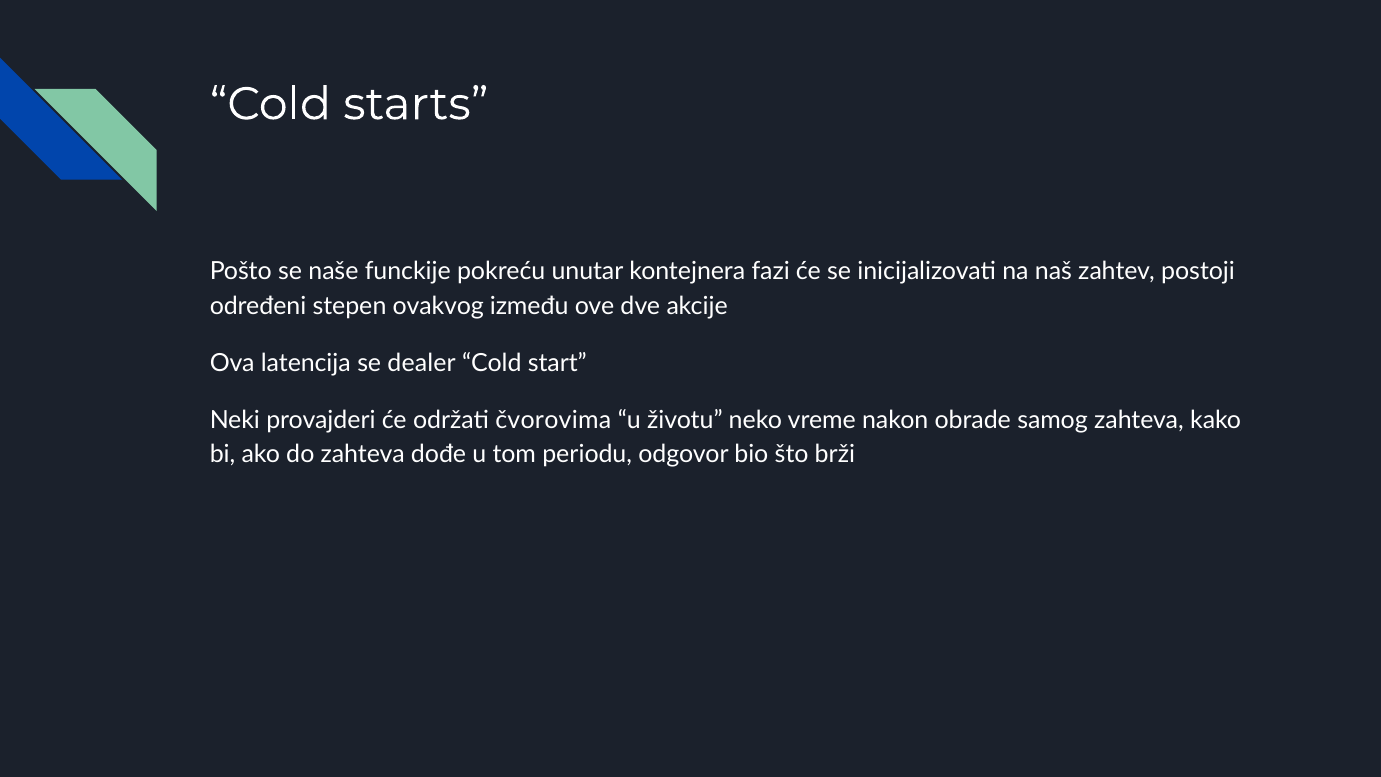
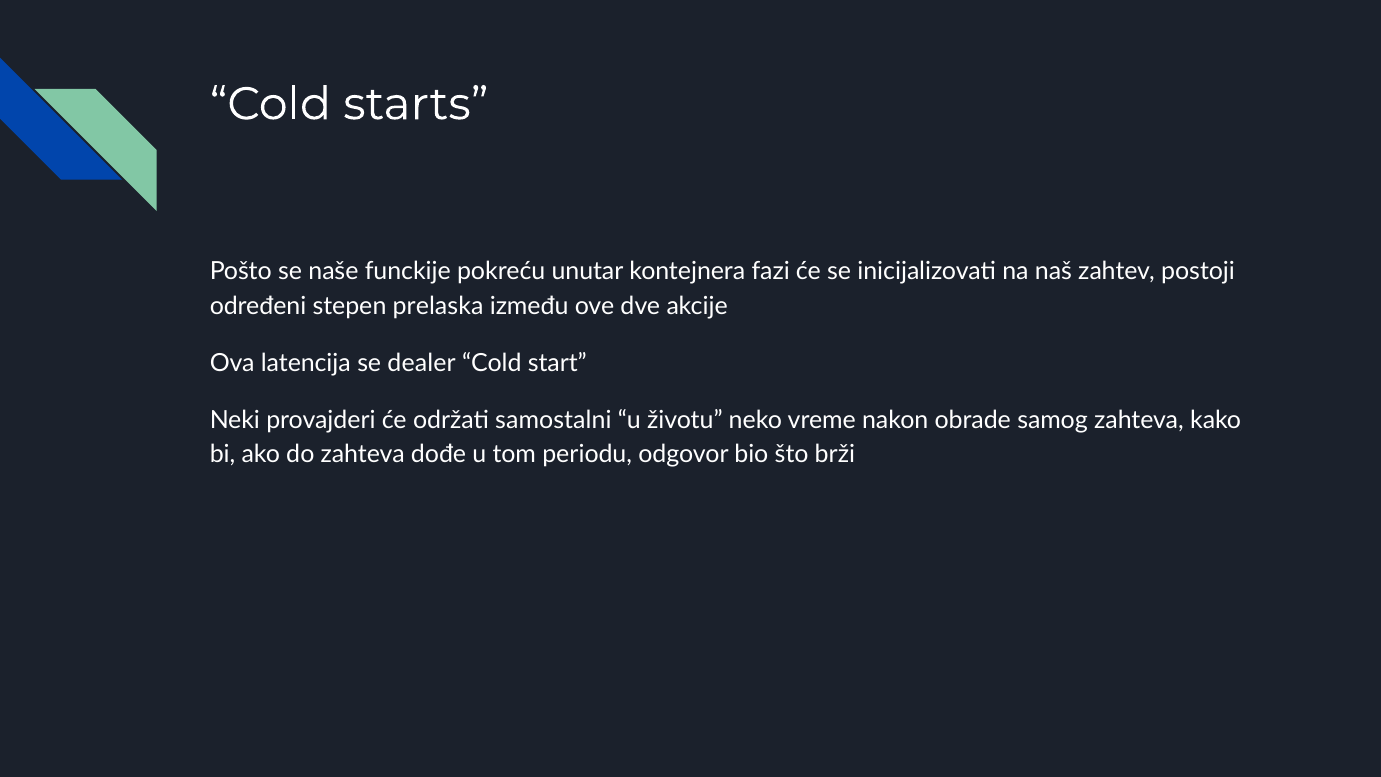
ovakvog: ovakvog -> prelaska (438, 306)
čvorovima: čvorovima -> samostalni (553, 420)
